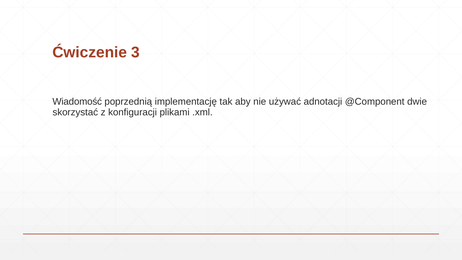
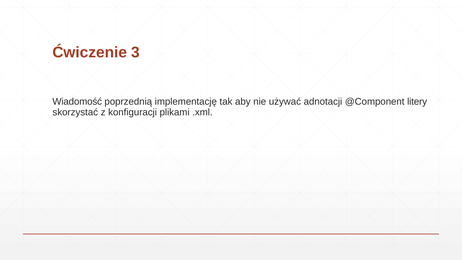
dwie: dwie -> litery (417, 102)
